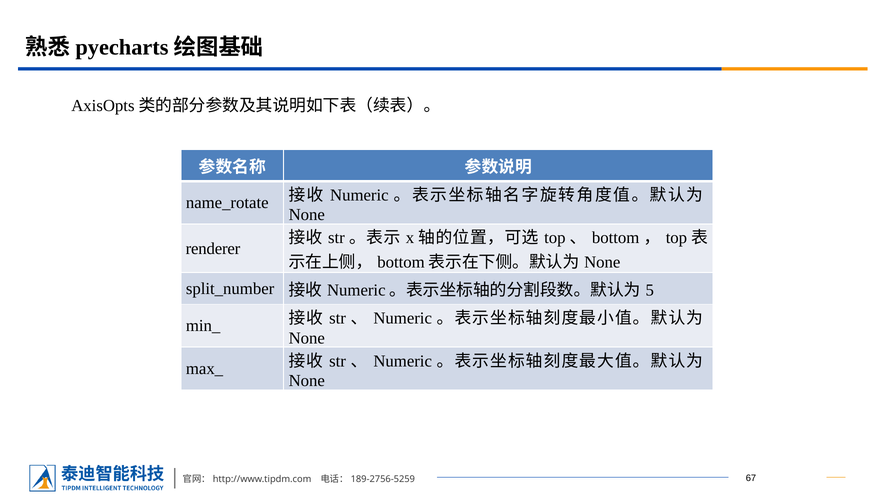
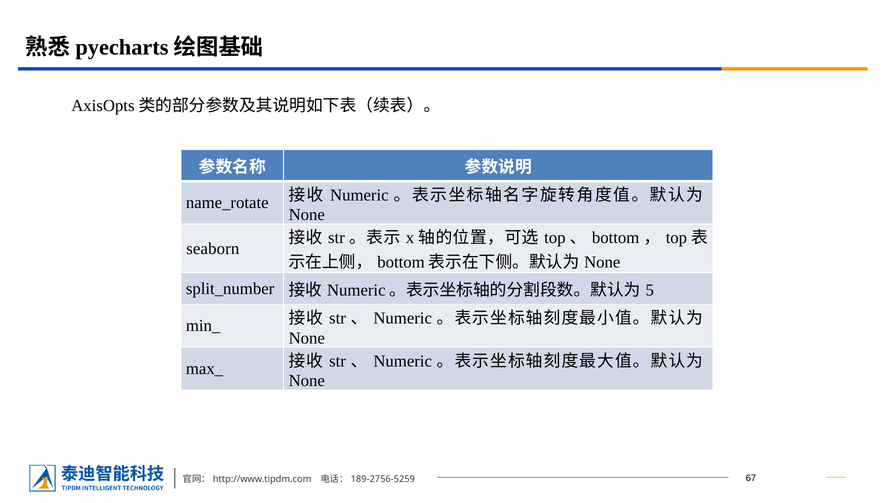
renderer: renderer -> seaborn (213, 248)
